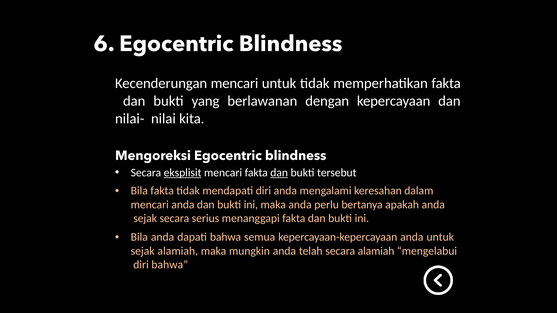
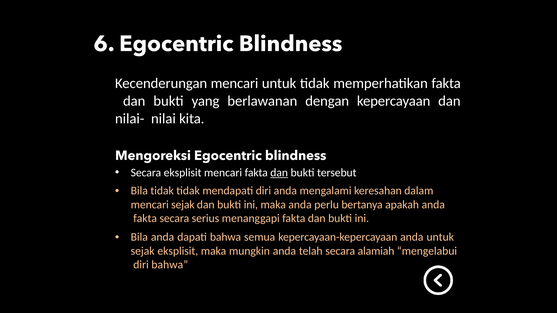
eksplisit underline: present -> none (183, 173)
Bila fakta: fakta -> tidak (162, 191)
mencari anda: anda -> sejak (183, 205)
sejak: sejak -> fakta (145, 219)
sejak alamiah: alamiah -> eksplisit (178, 251)
